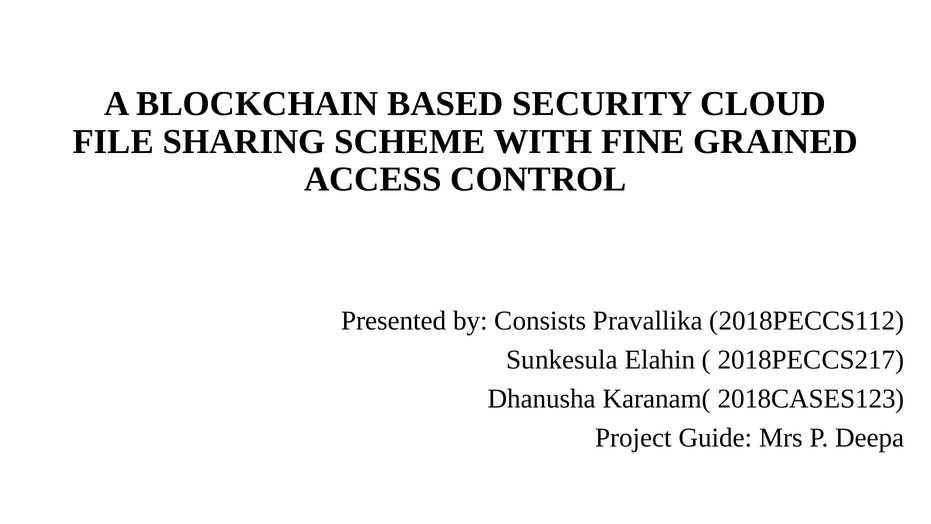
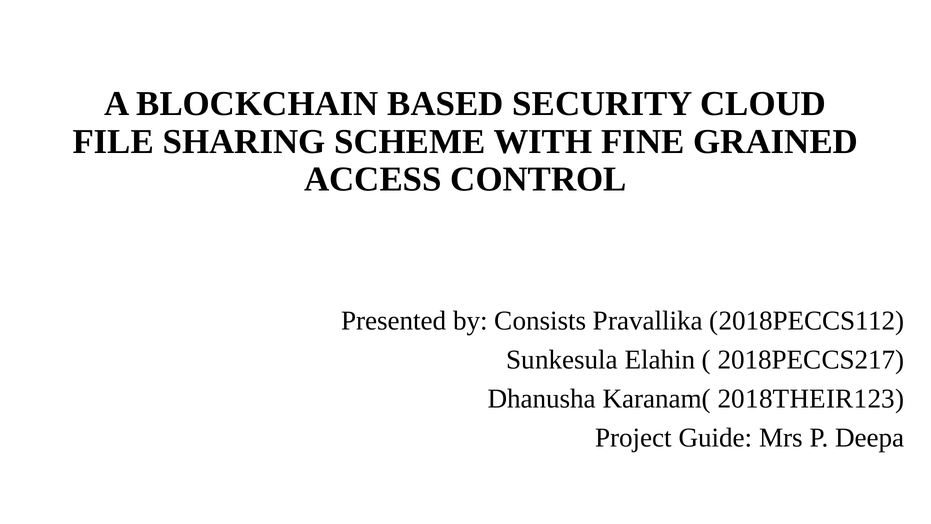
2018CASES123: 2018CASES123 -> 2018THEIR123 (811, 399)
